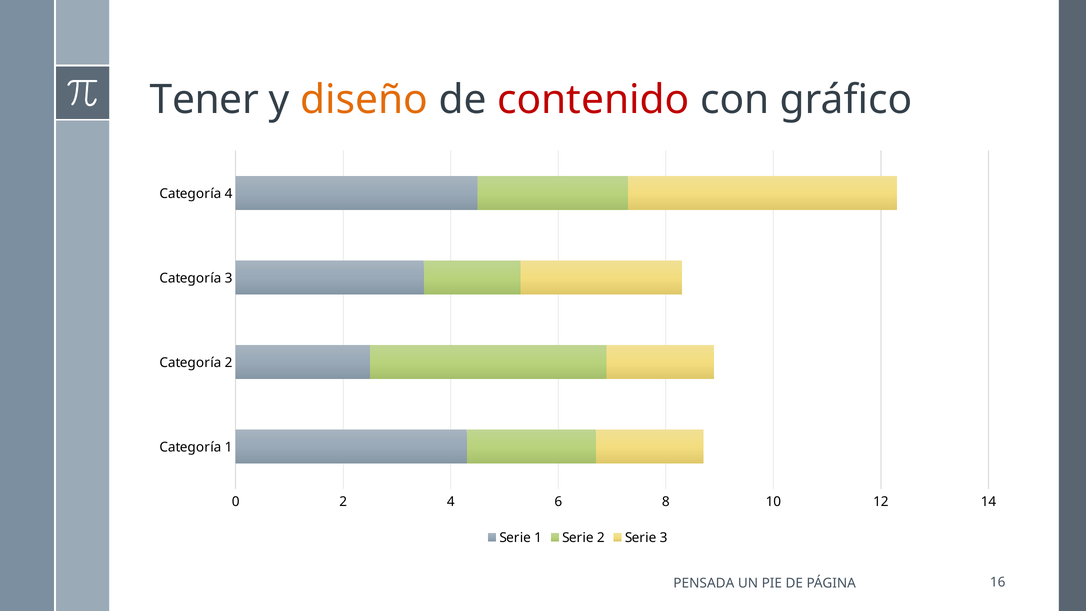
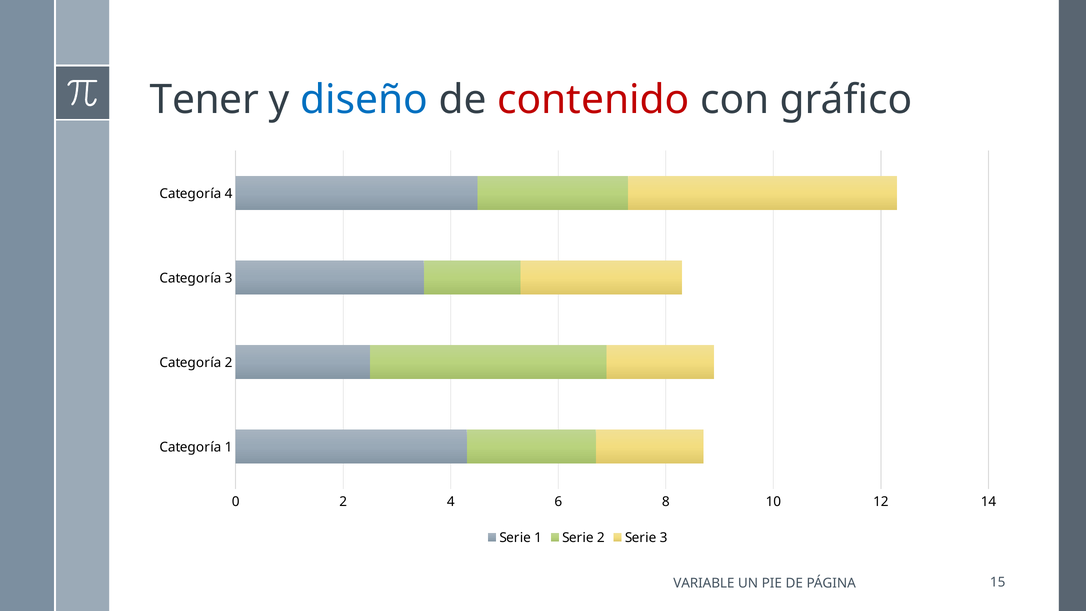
diseño colour: orange -> blue (364, 100)
PENSADA: PENSADA -> VARIABLE (704, 584)
16: 16 -> 15 (998, 582)
